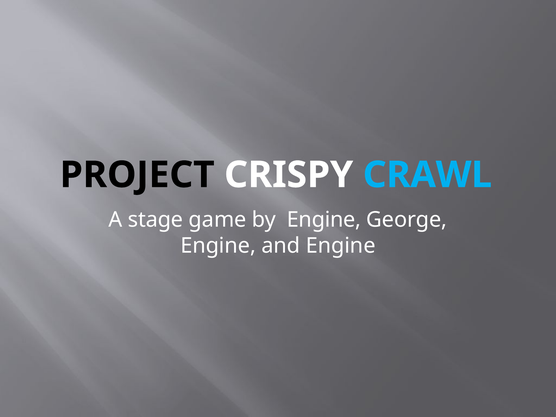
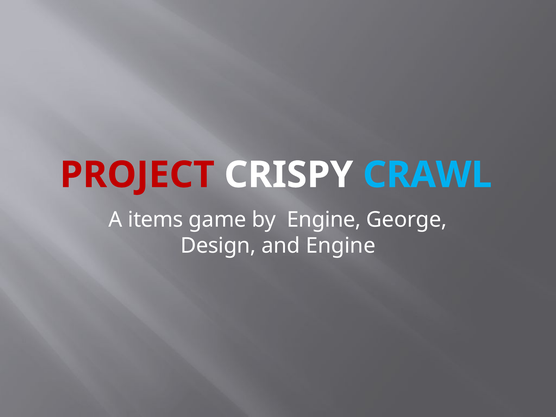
PROJECT colour: black -> red (137, 175)
stage: stage -> items (156, 220)
Engine: Engine -> Design (218, 246)
